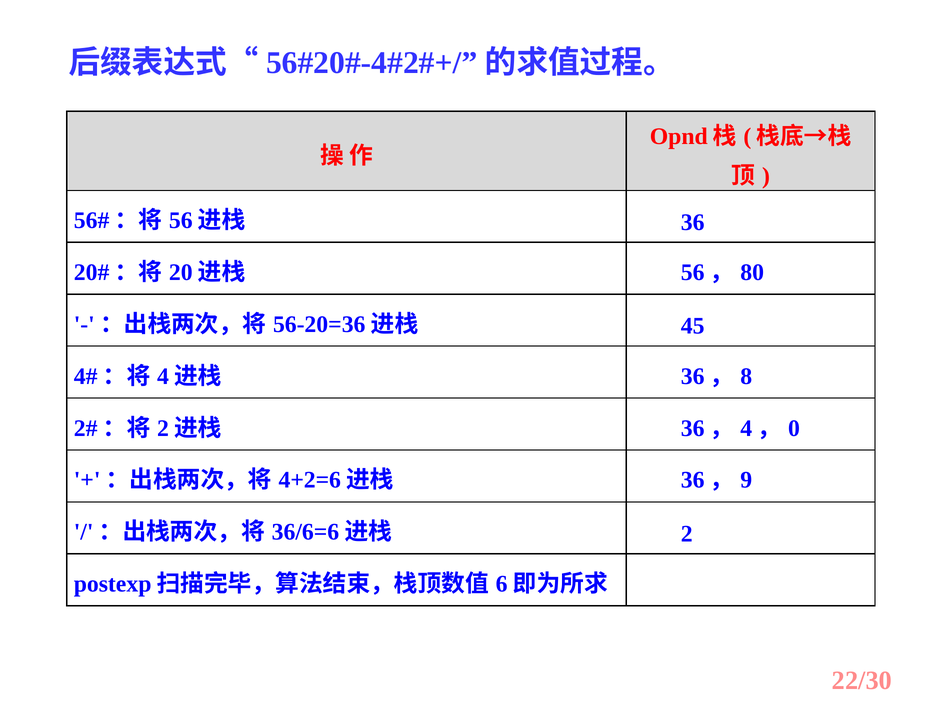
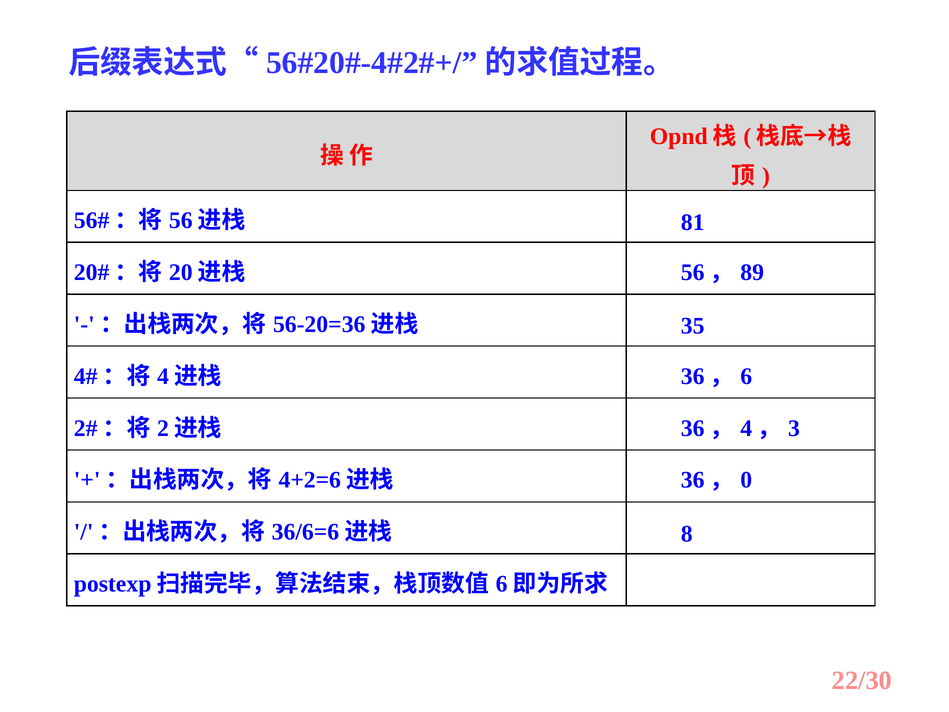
36: 36 -> 81 (693, 222)
80: 80 -> 89 (752, 272)
45: 45 -> 35 (693, 326)
8: 8 -> 6 (746, 376)
0: 0 -> 3 (794, 428)
9: 9 -> 0 (746, 480)
2: 2 -> 8 (687, 534)
